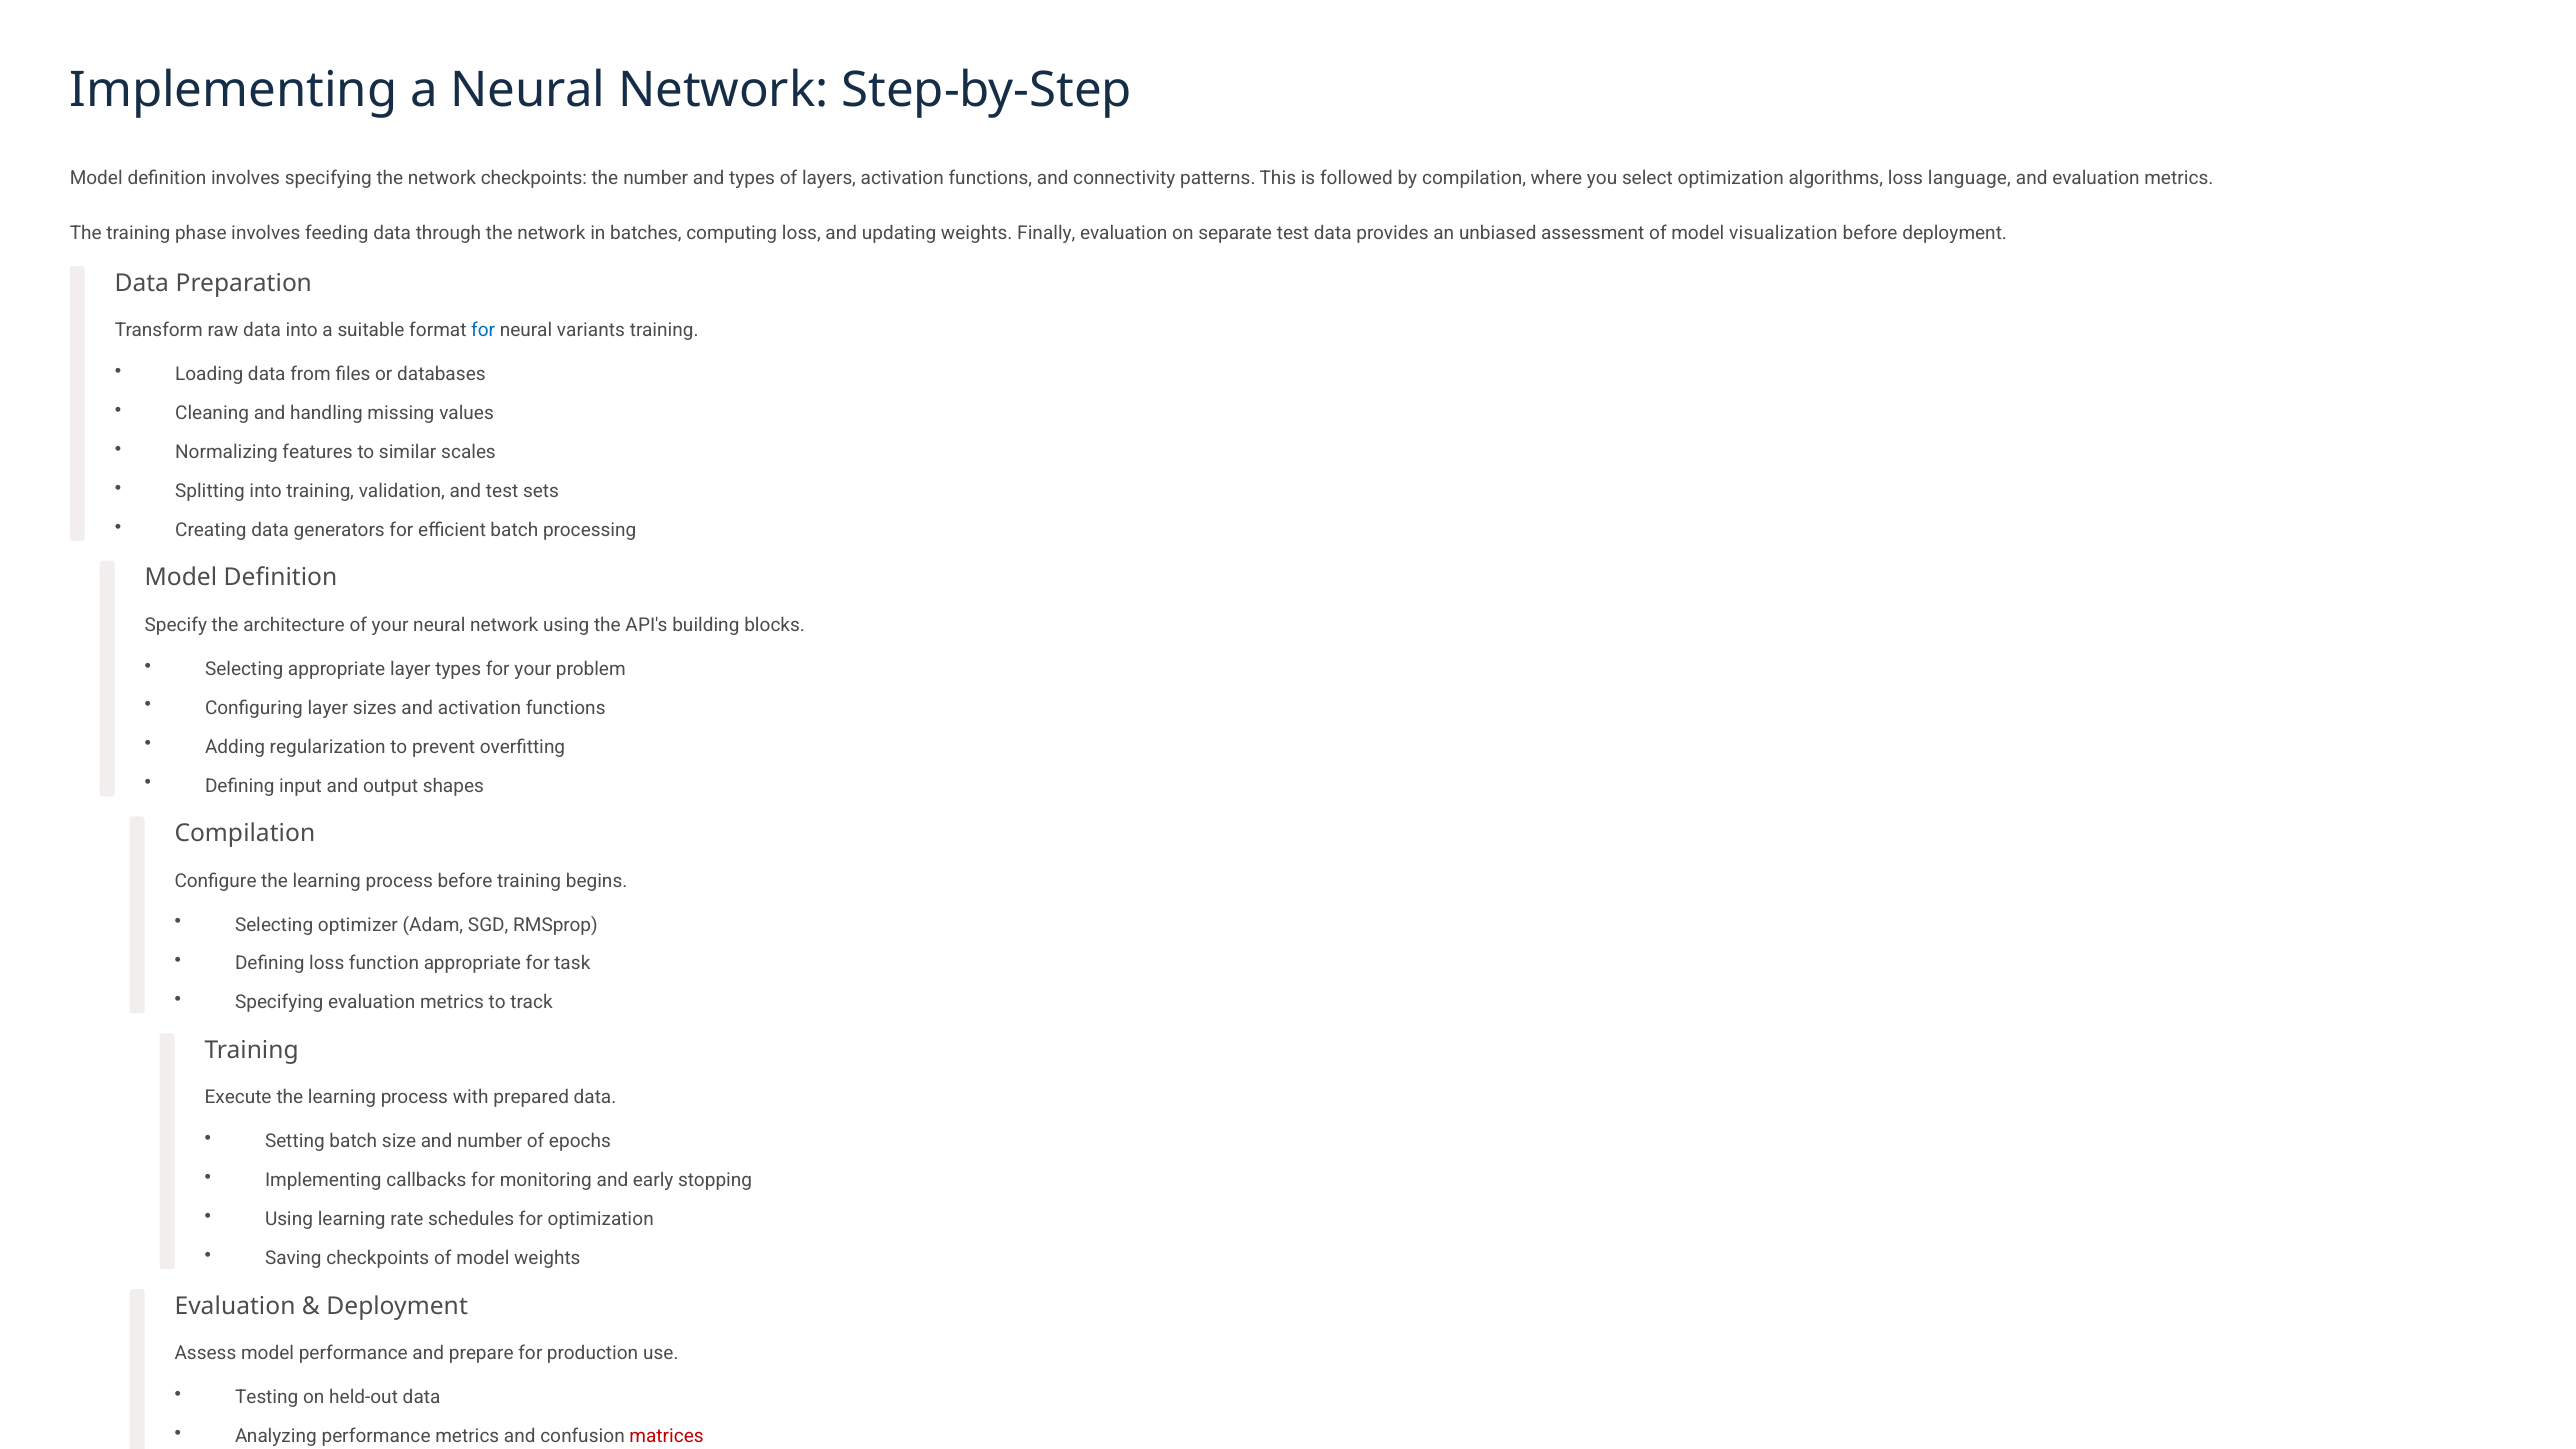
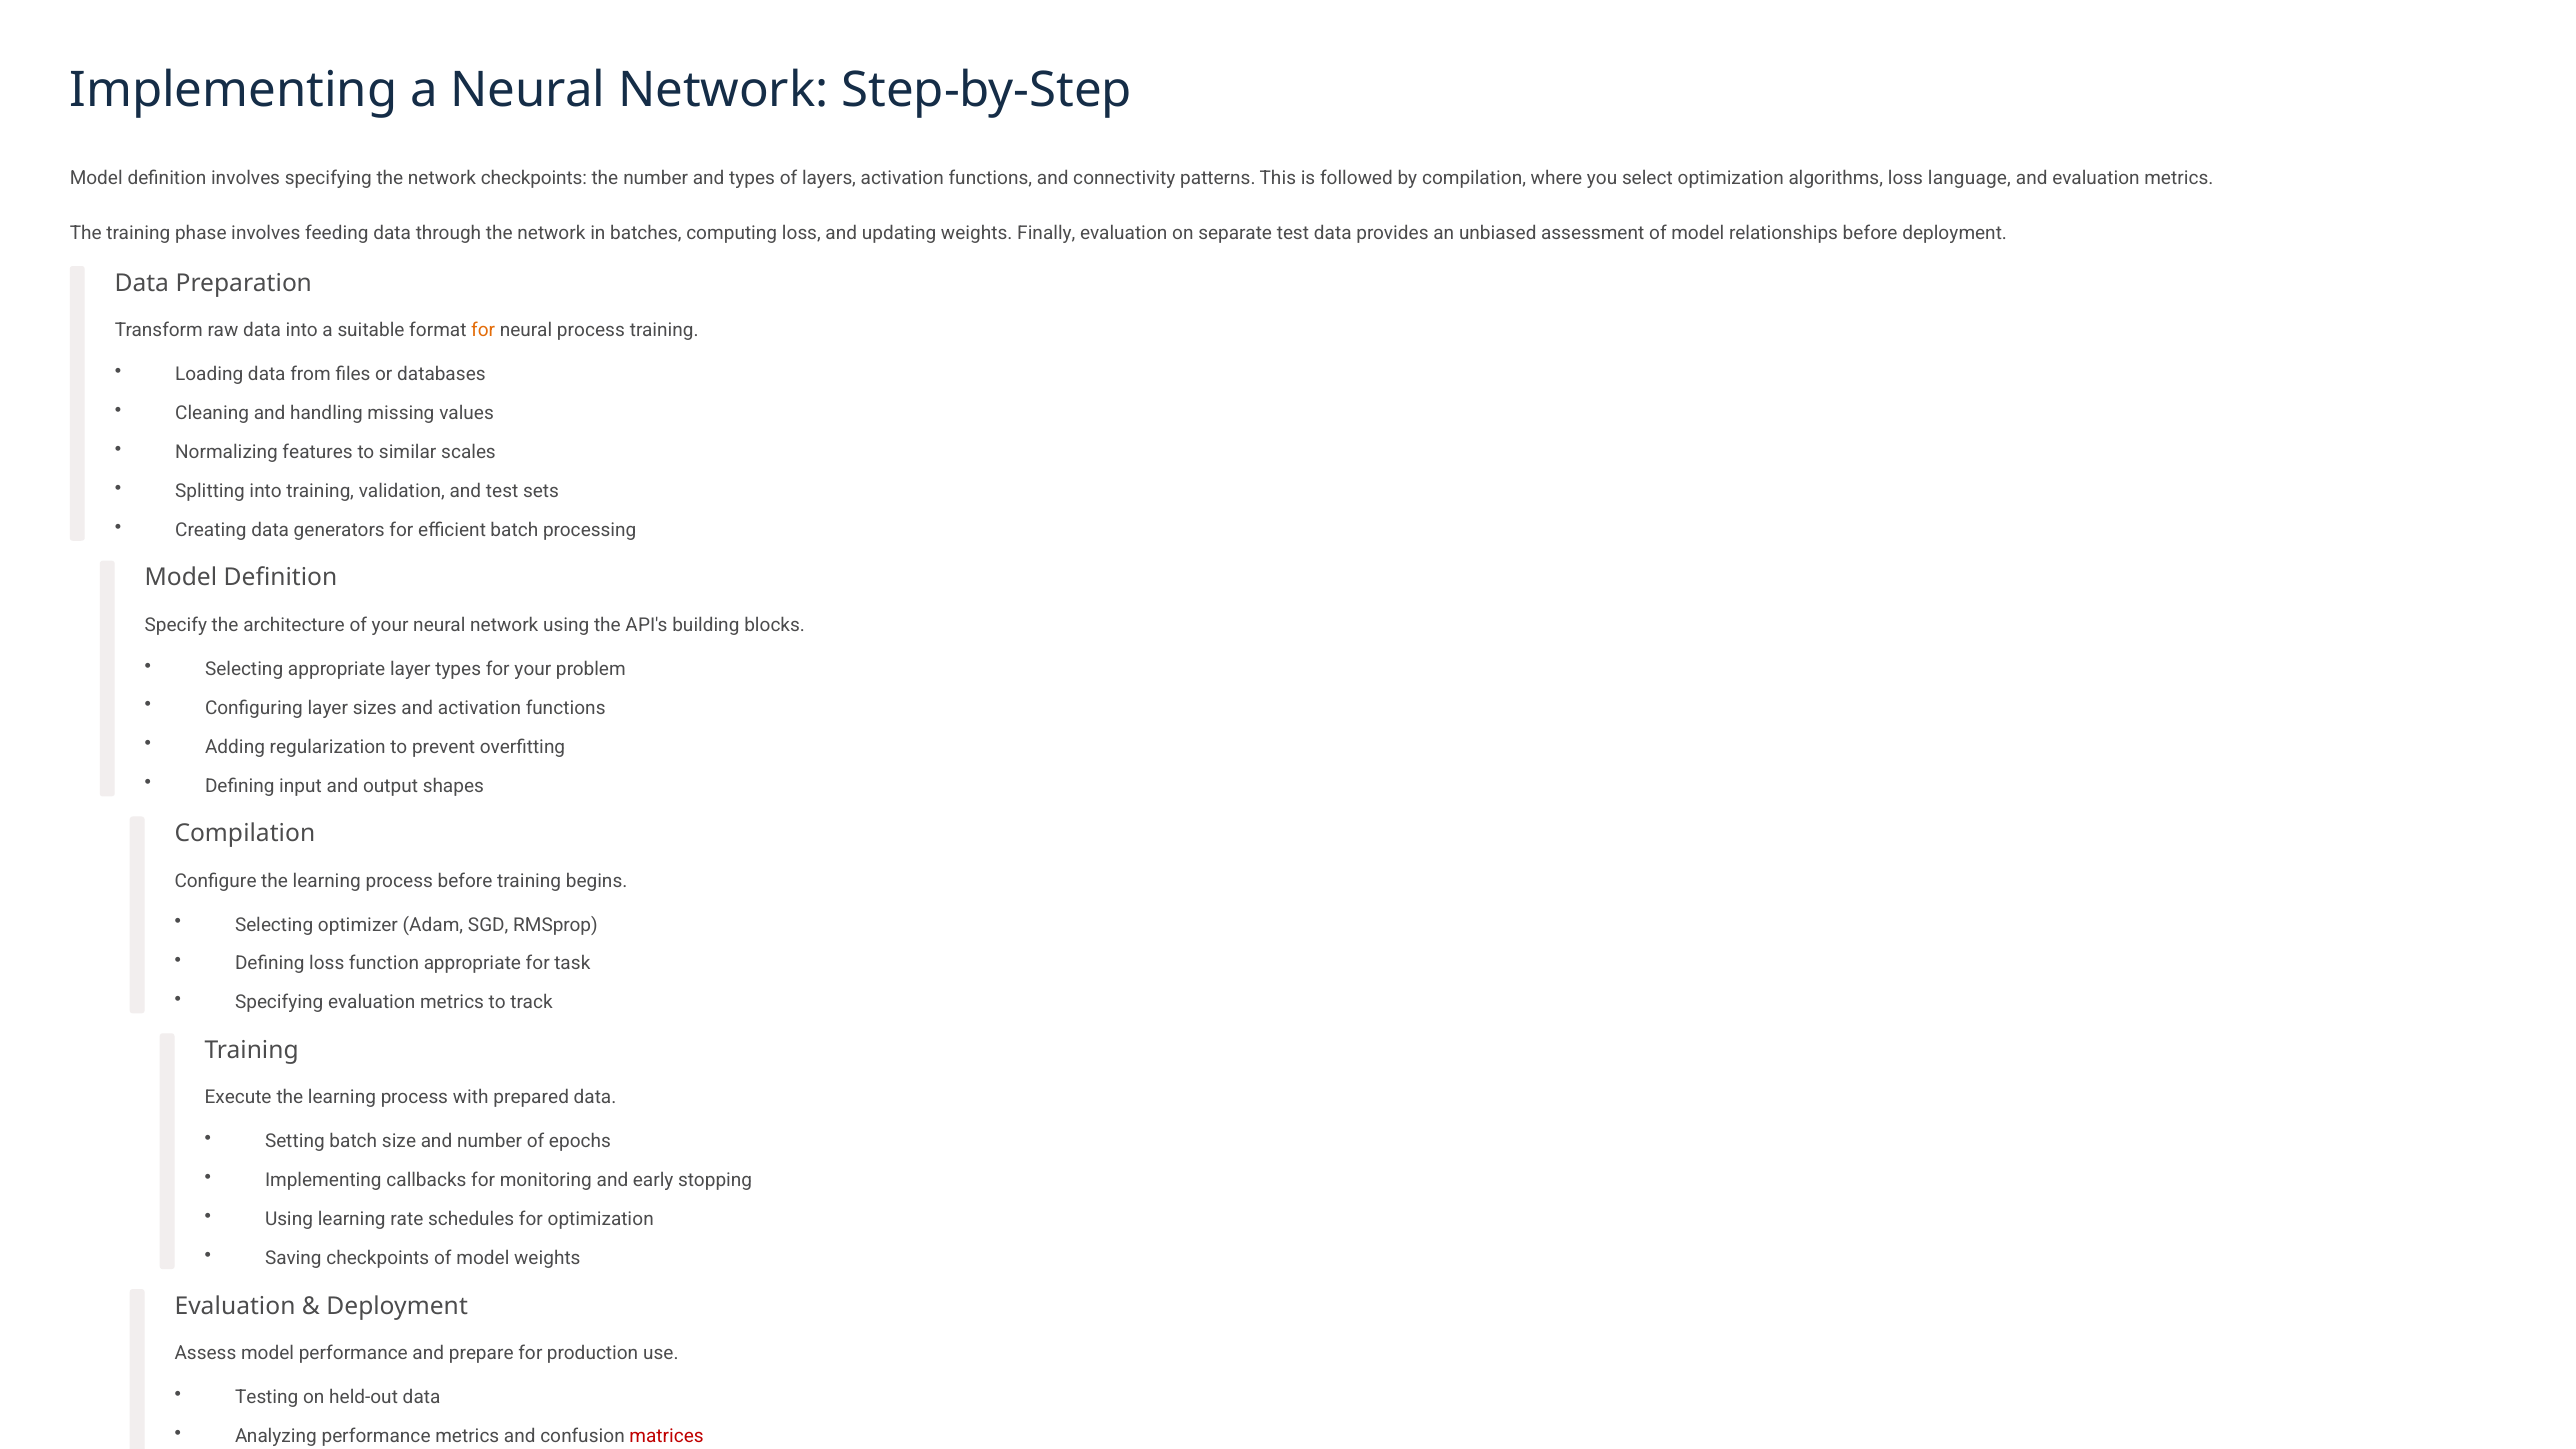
visualization: visualization -> relationships (1784, 233)
for colour: blue -> orange (483, 330)
neural variants: variants -> process (591, 330)
